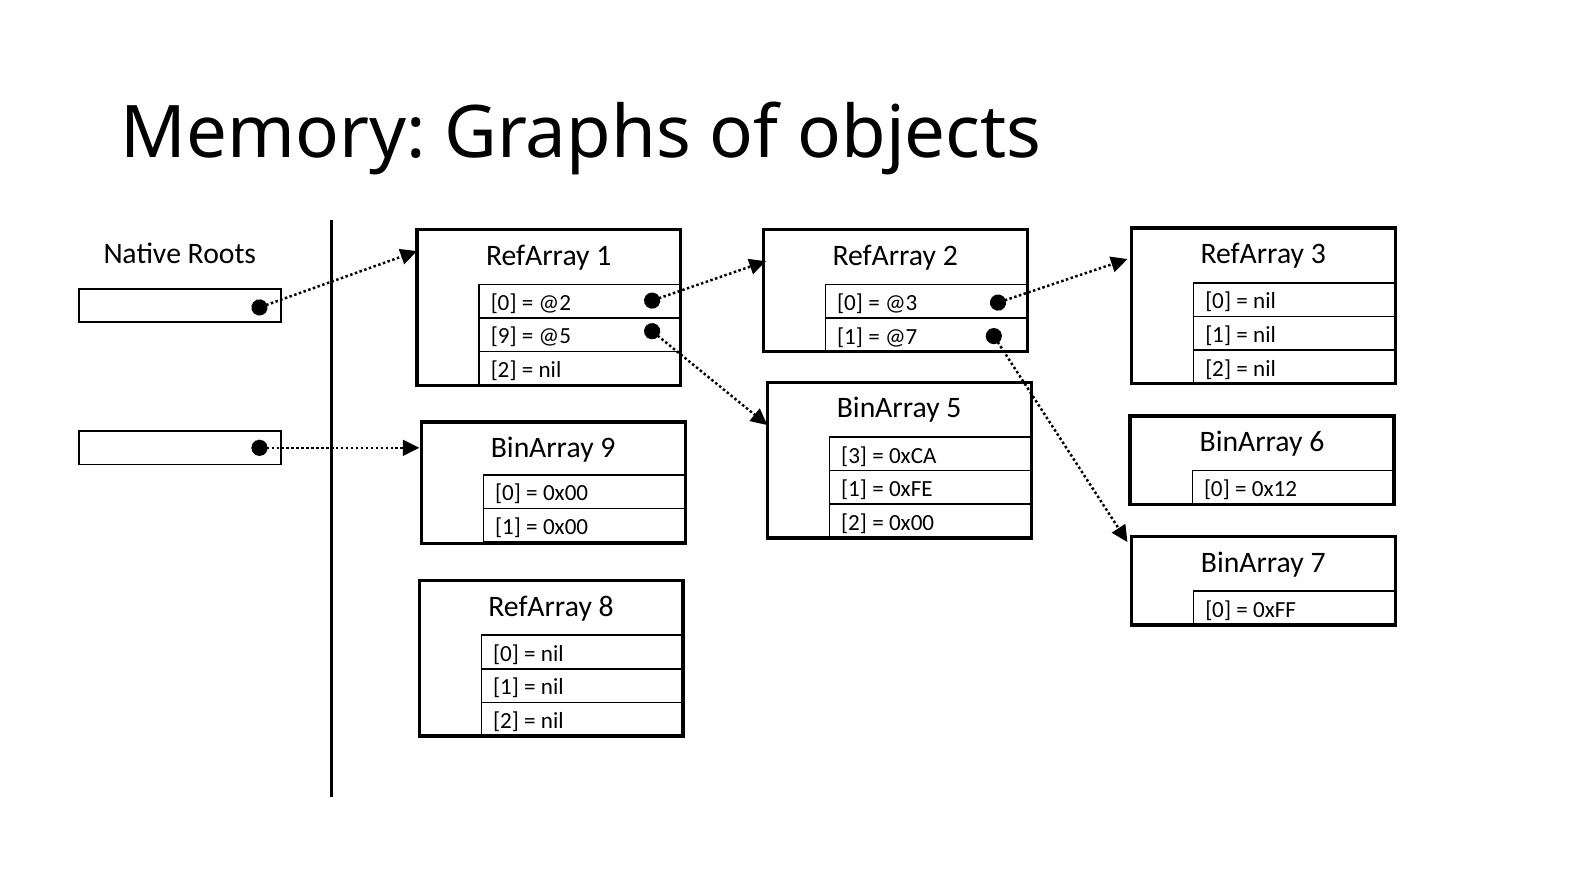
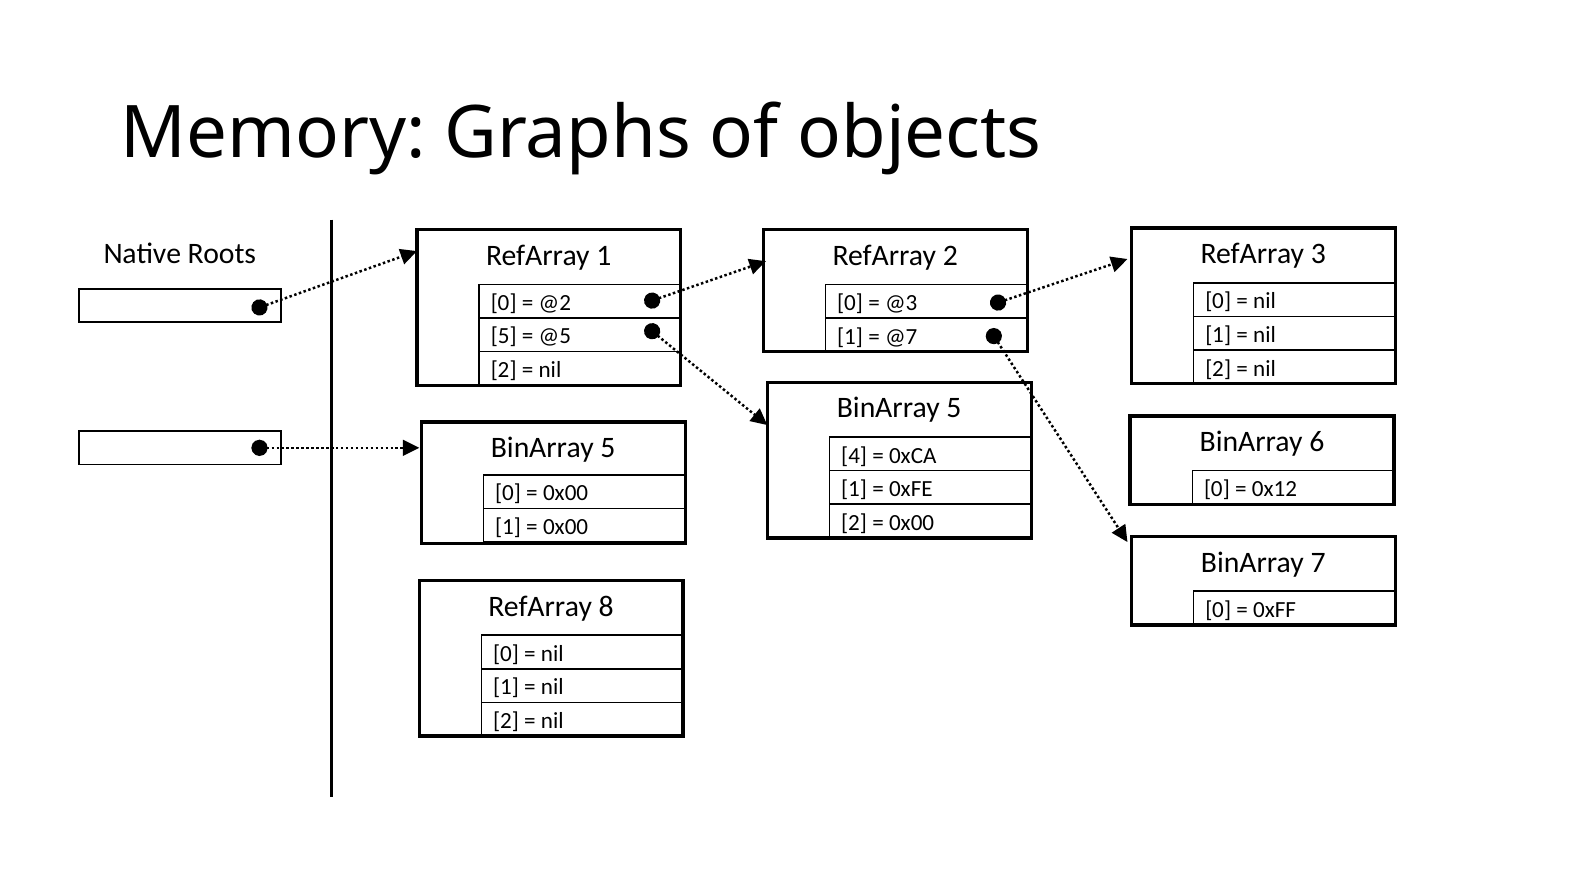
9: 9 -> 5 (504, 336)
9: 9 -> 5 (608, 448)
3: 3 -> 4 (854, 456)
